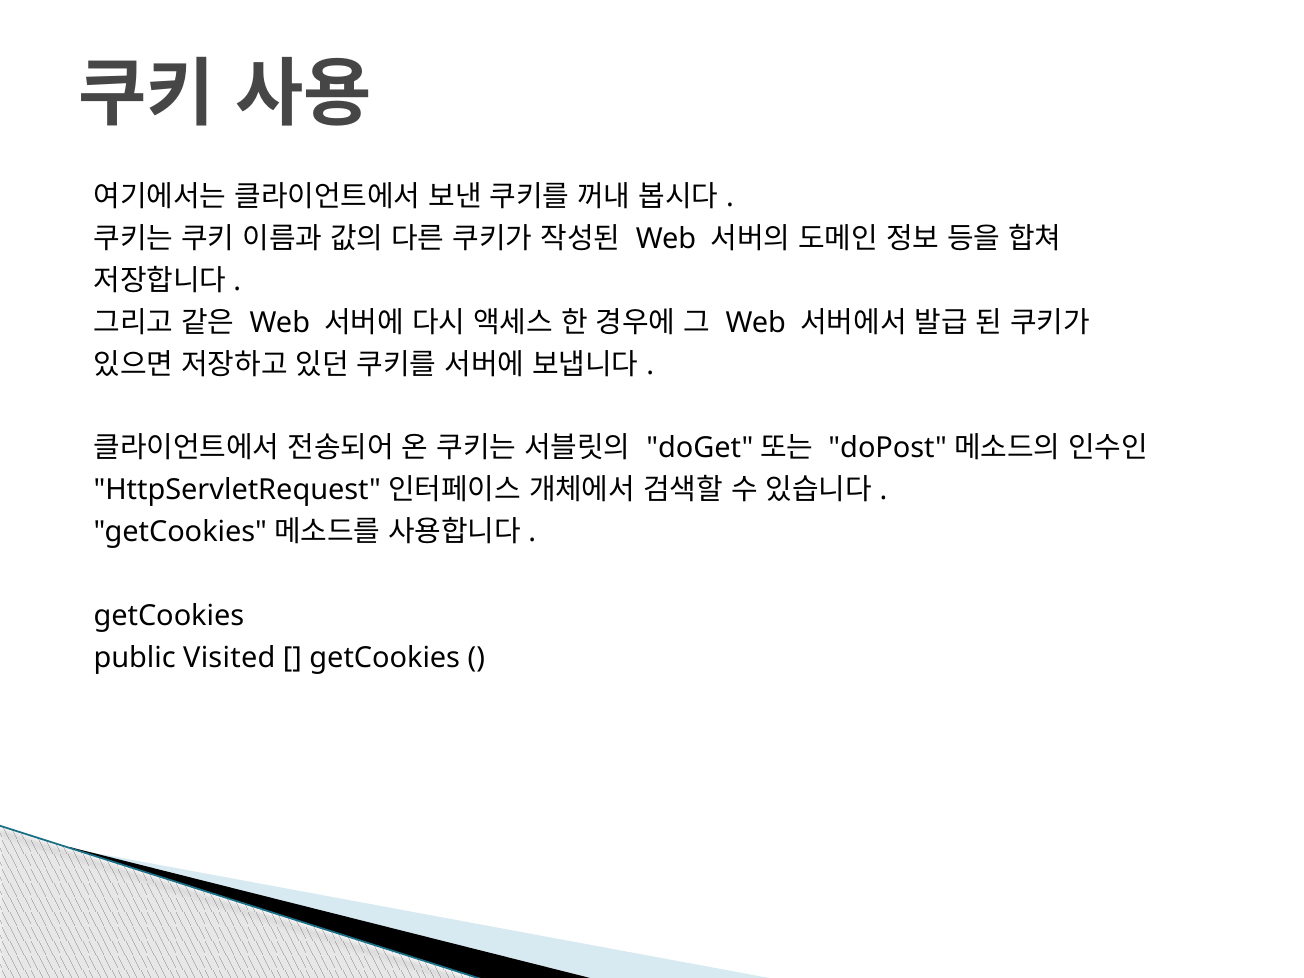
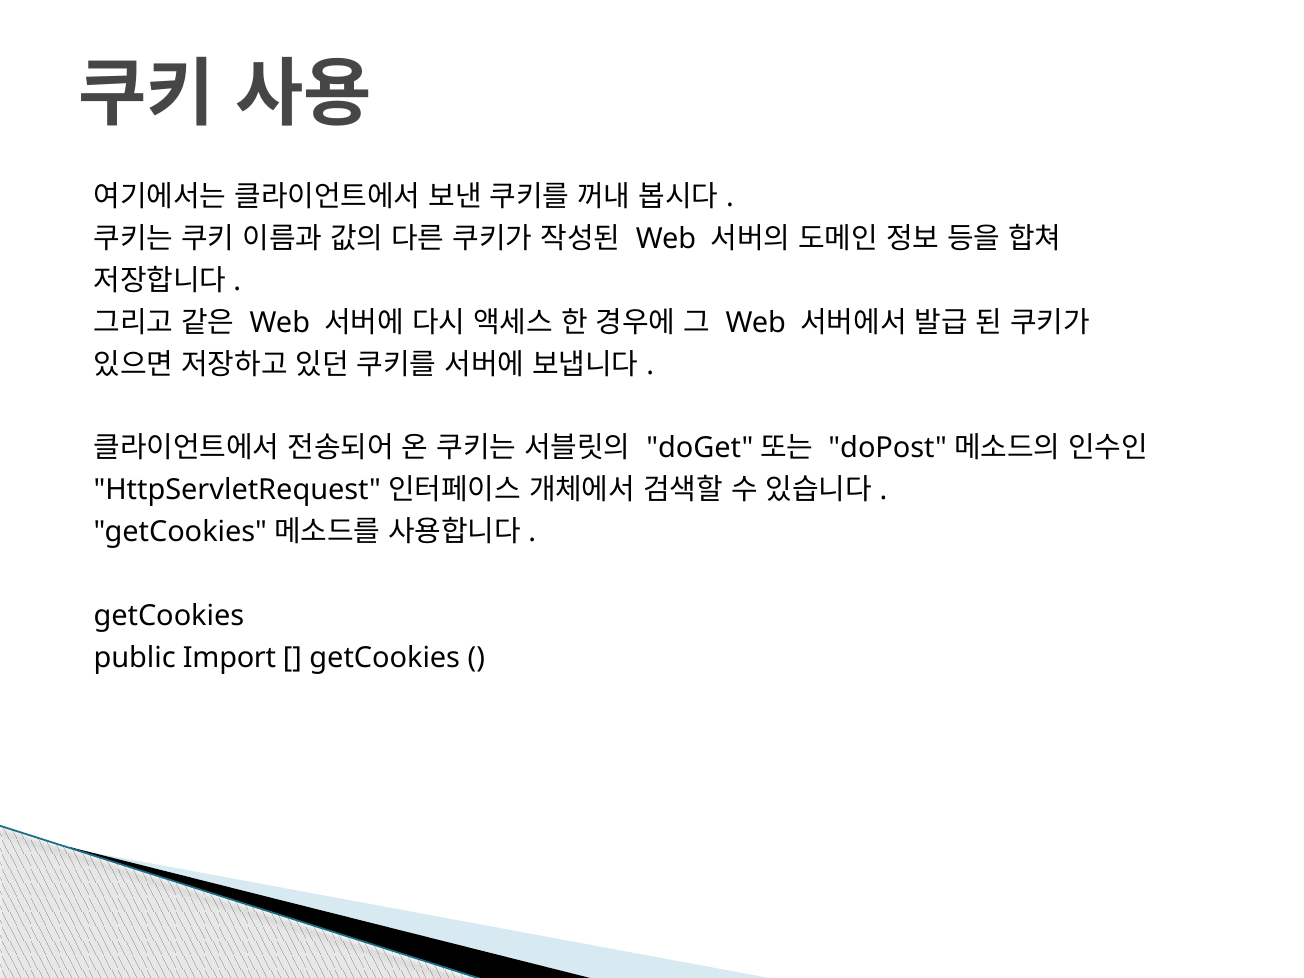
Visited: Visited -> Import (230, 658)
